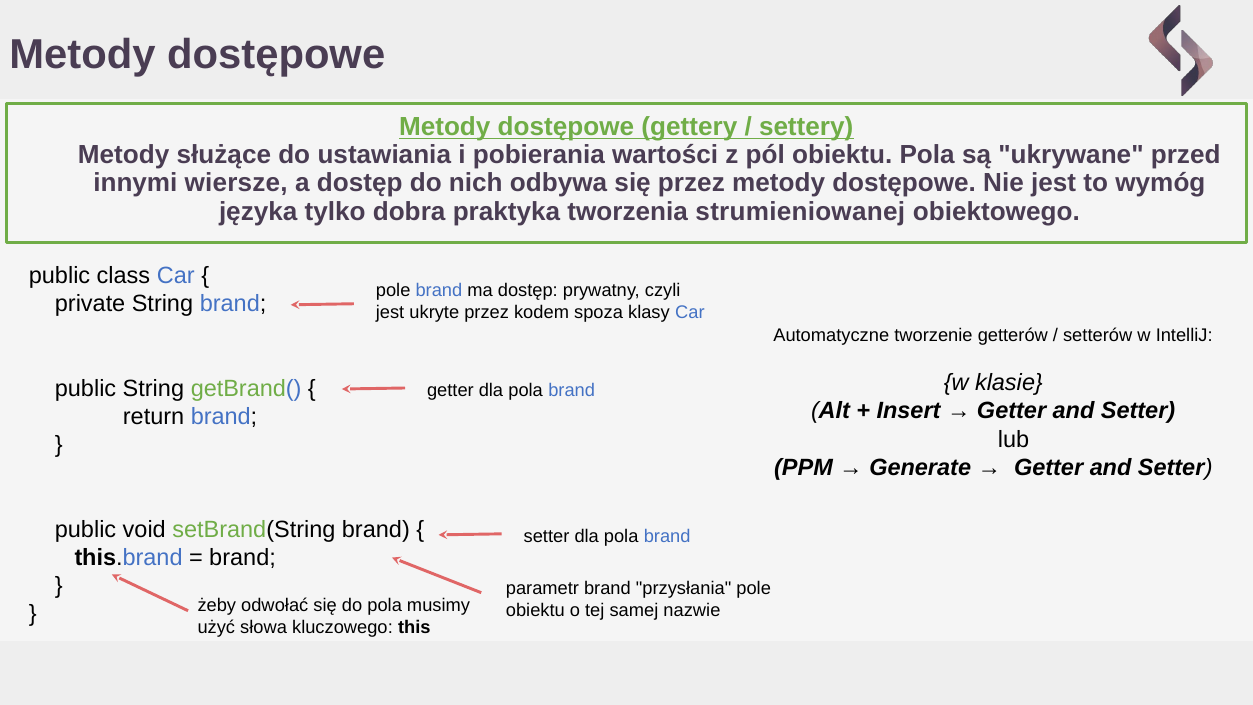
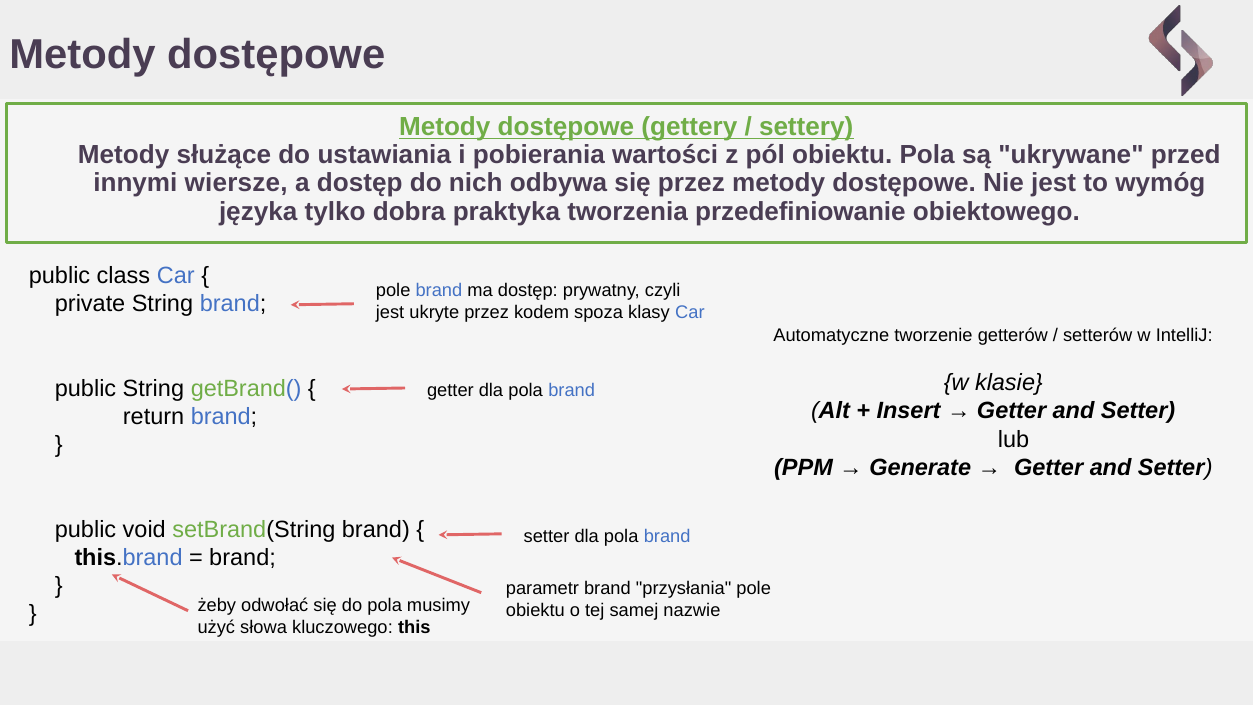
strumieniowanej: strumieniowanej -> przedefiniowanie (800, 211)
